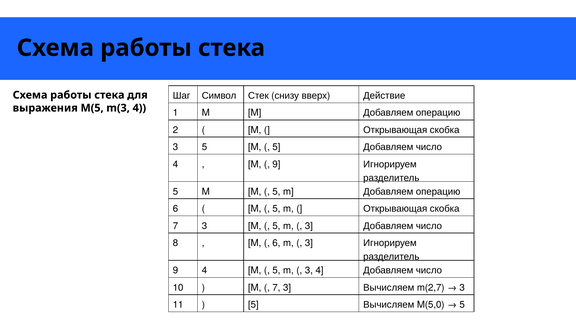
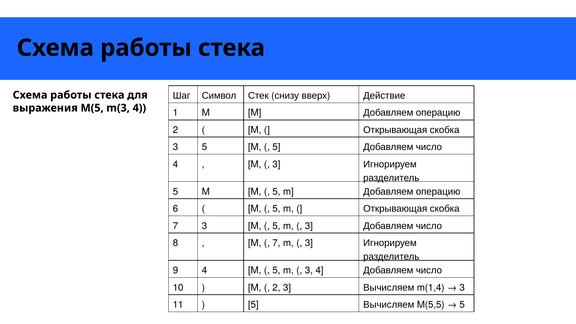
9: 9 -> 3 (276, 164)
6: 6 -> 7 (276, 243)
7: 7 -> 2 (276, 288)
m(2,7: m(2,7 -> m(1,4 (431, 288)
M(5,0: M(5,0 -> M(5,5 (431, 305)
